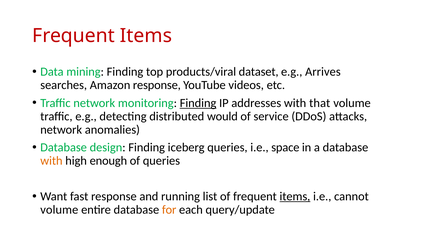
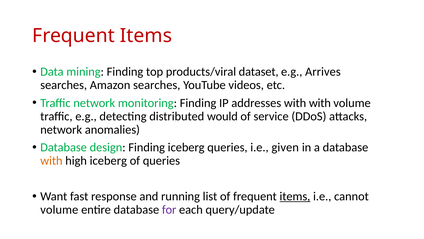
Amazon response: response -> searches (157, 85)
Finding underline: present -> none (198, 103)
with that: that -> with (320, 103)
space: space -> given (285, 147)
high enough: enough -> iceberg (108, 161)
for colour: orange -> purple (169, 209)
